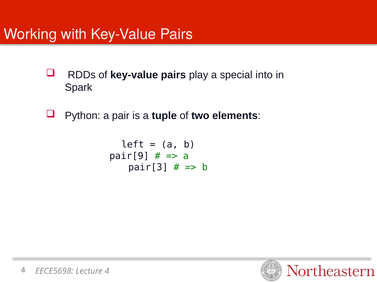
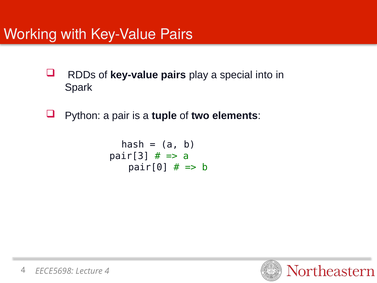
left: left -> hash (133, 144)
pair[9: pair[9 -> pair[3 (129, 156)
pair[3: pair[3 -> pair[0 (148, 167)
